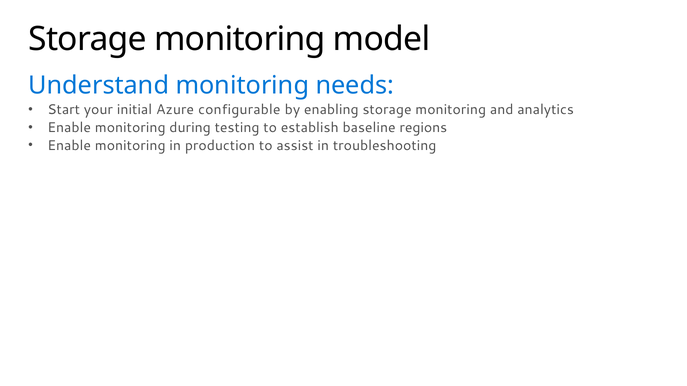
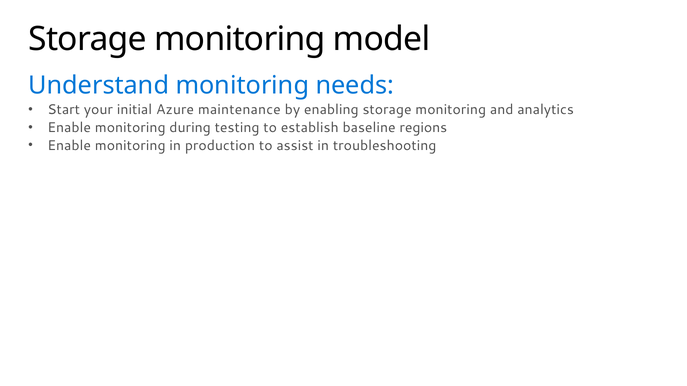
configurable: configurable -> maintenance (239, 110)
